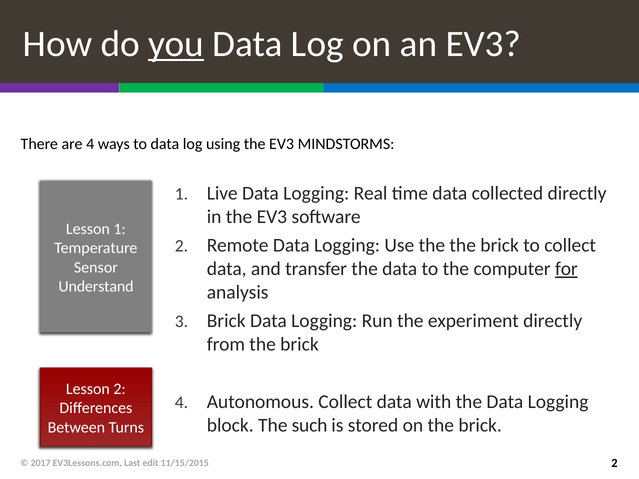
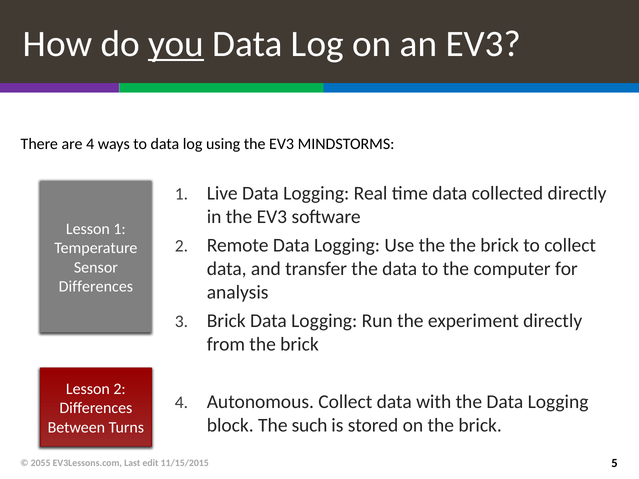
for underline: present -> none (566, 269)
Understand: Understand -> Differences (96, 287)
2017: 2017 -> 2055 (41, 463)
11/15/2015 2: 2 -> 5 (614, 463)
